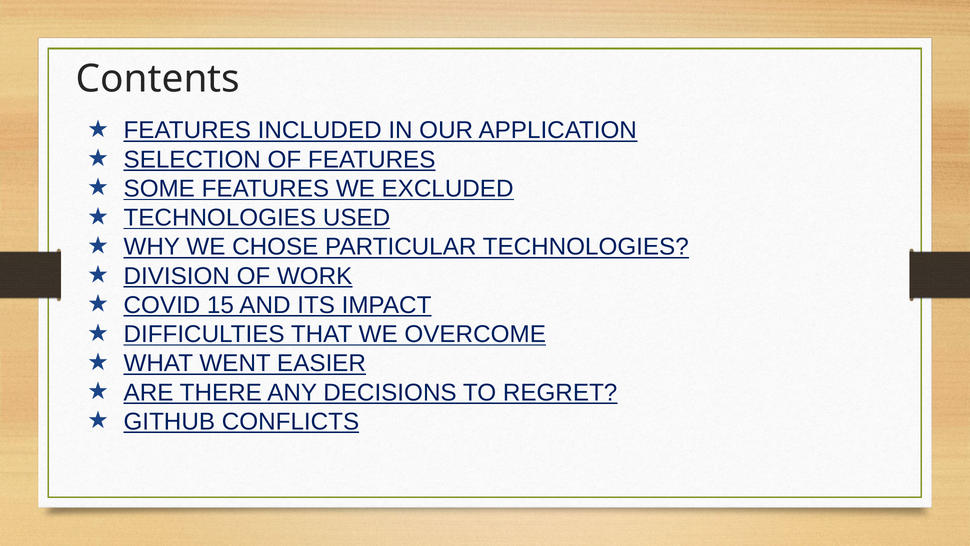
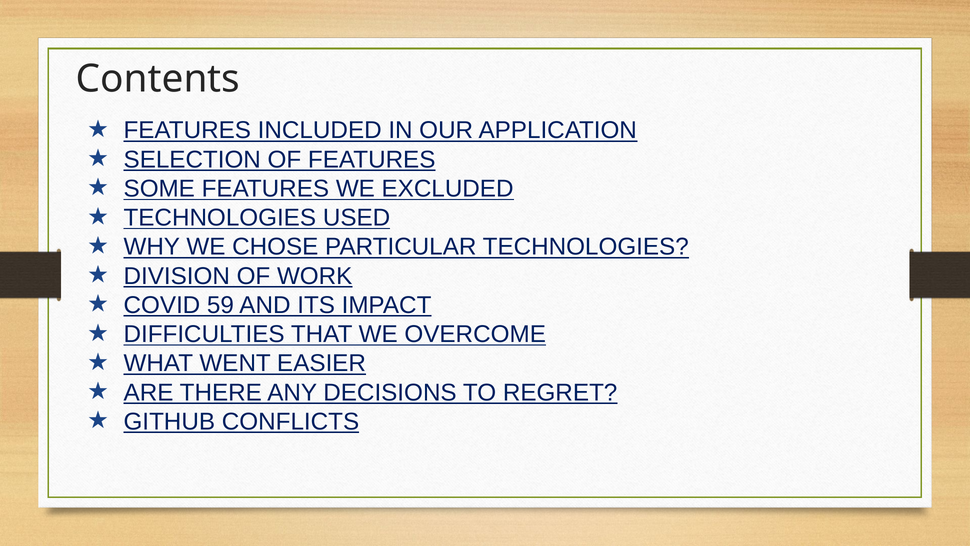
15: 15 -> 59 (220, 305)
